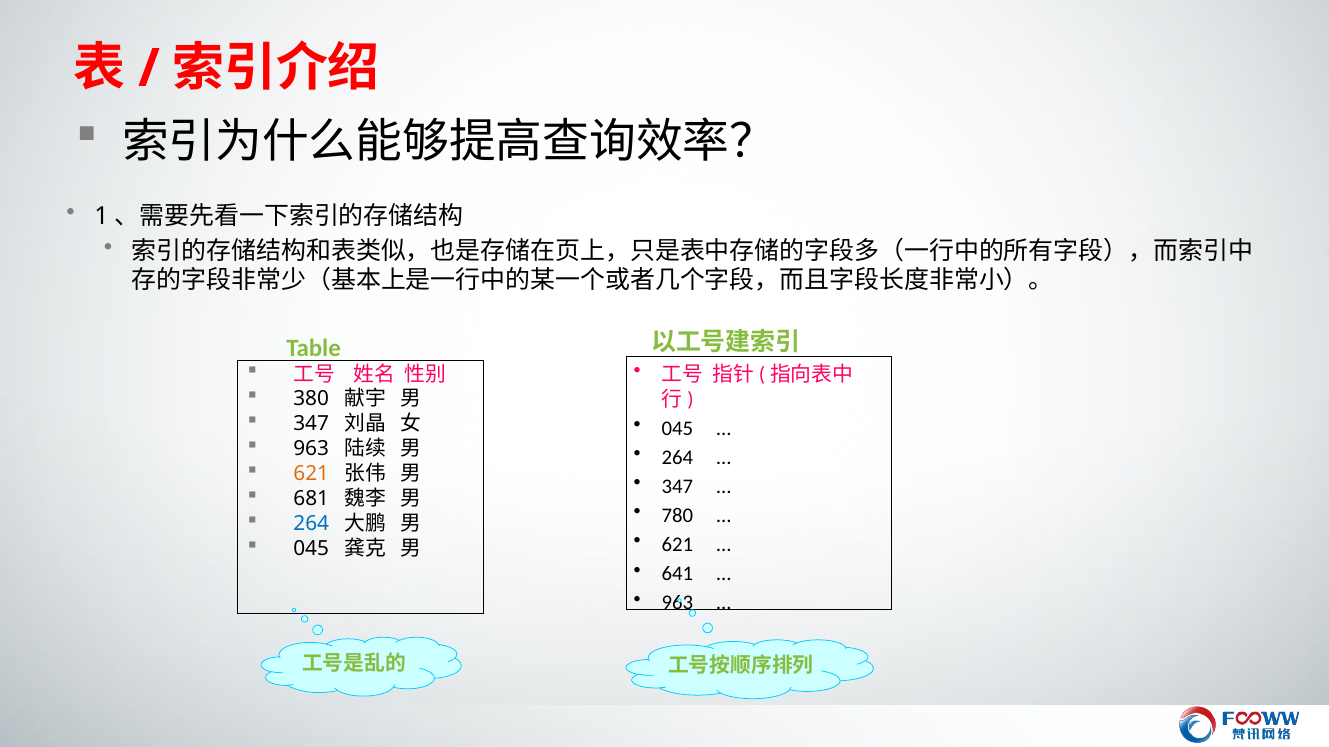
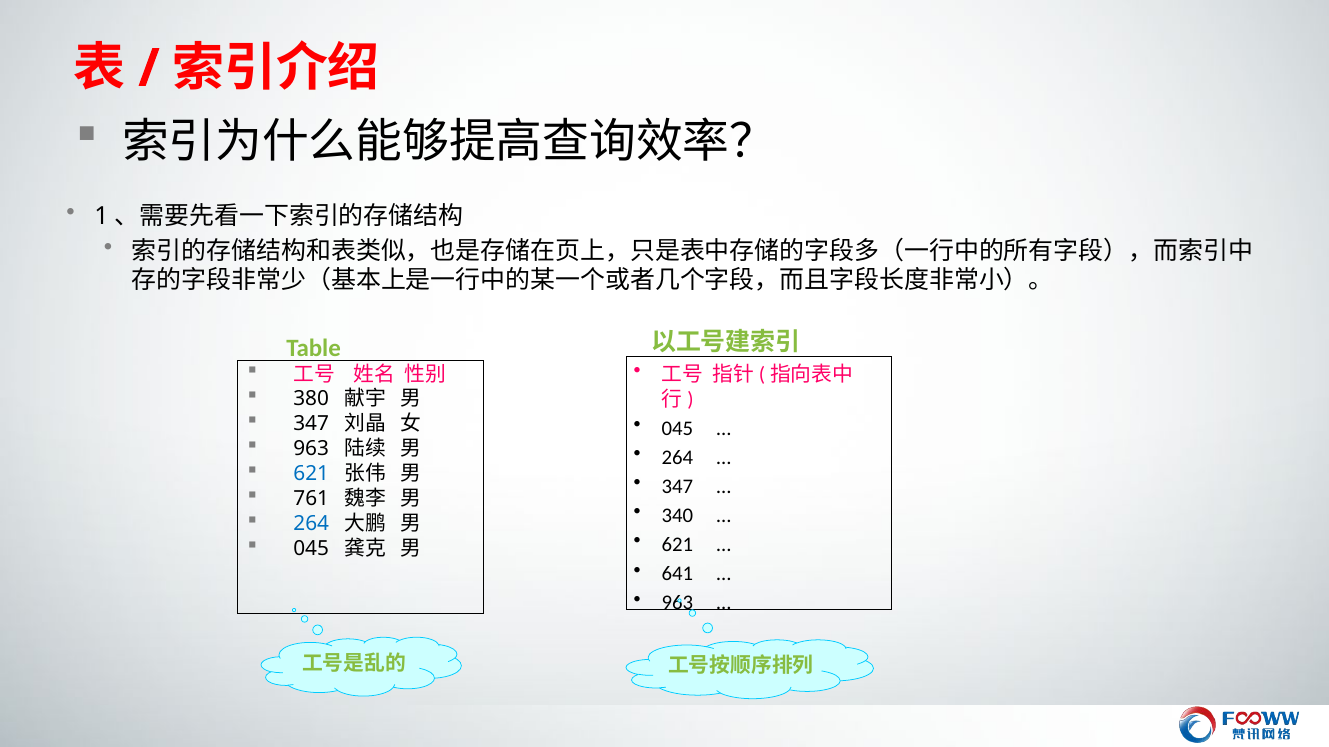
621 colour: orange -> blue (311, 474)
681: 681 -> 761 (311, 499)
780: 780 -> 340 (677, 516)
